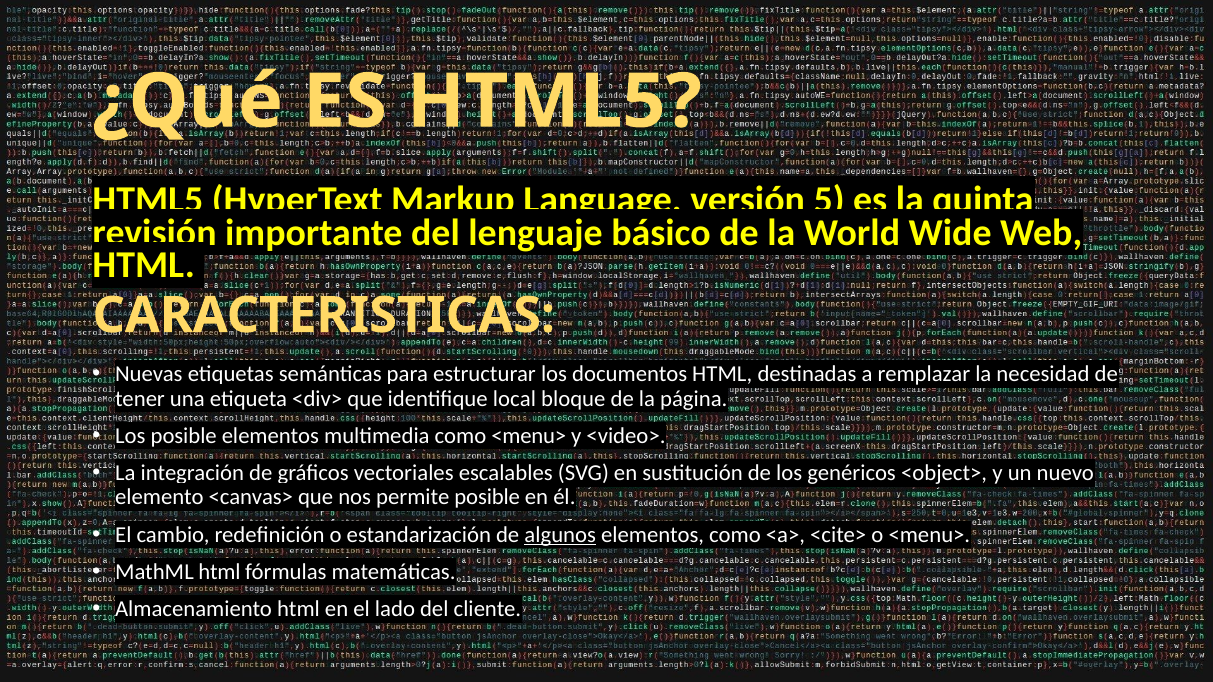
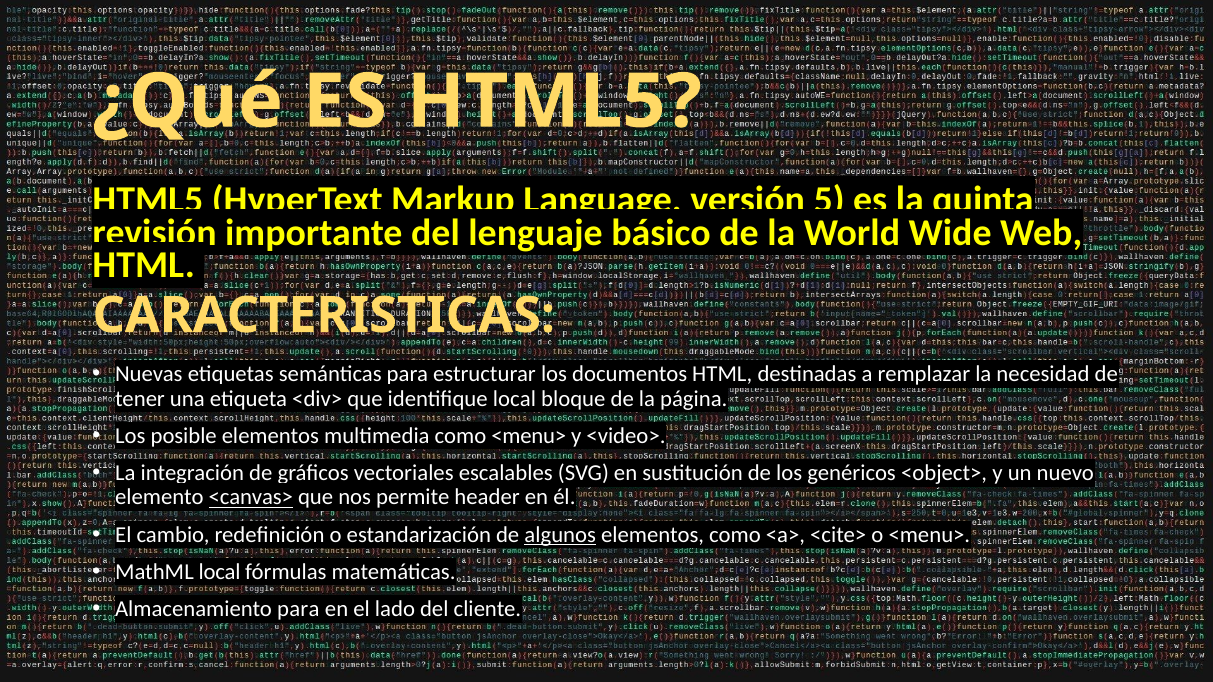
<canvas> underline: none -> present (251, 498)
permite posible: posible -> header (487, 498)
MathML html: html -> local (220, 572)
Almacenamiento html: html -> para (298, 609)
